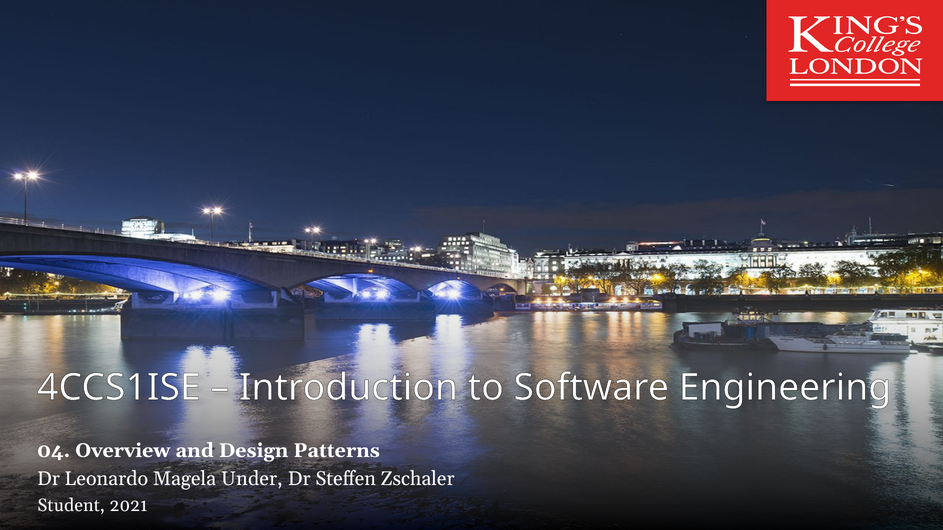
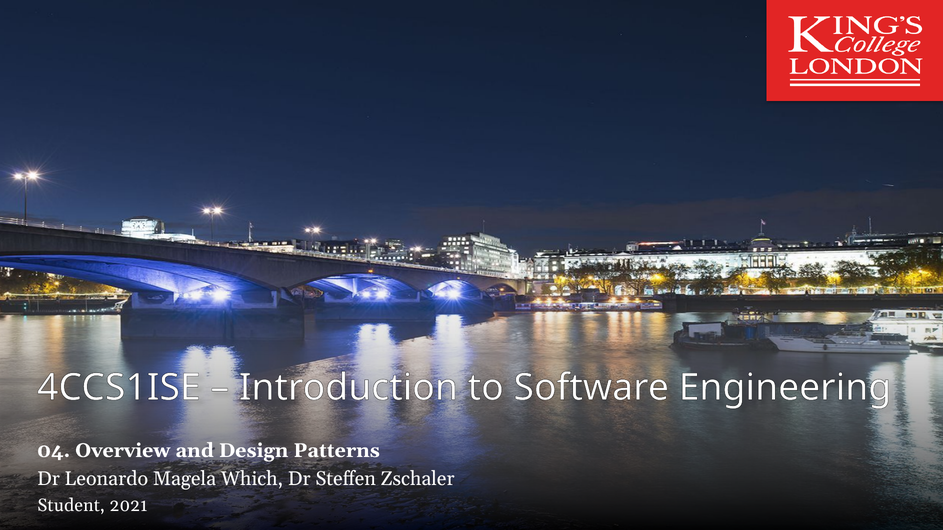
Under: Under -> Which (252, 479)
